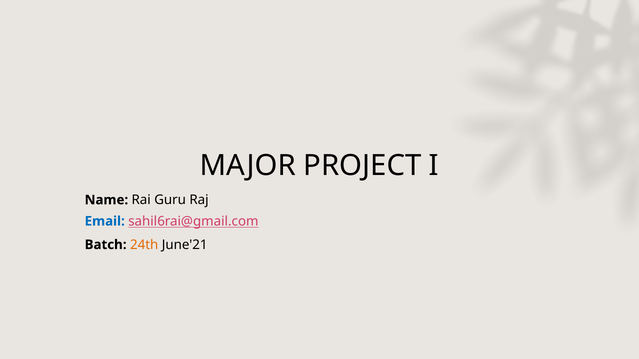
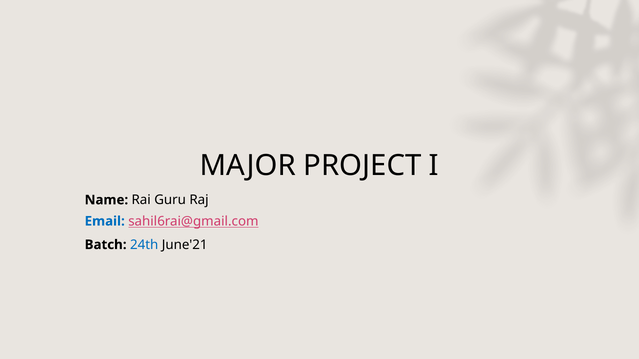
24th colour: orange -> blue (144, 245)
